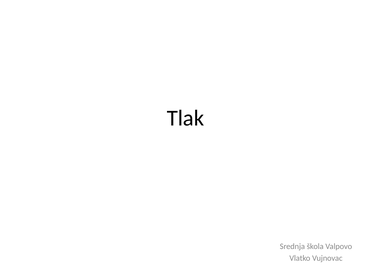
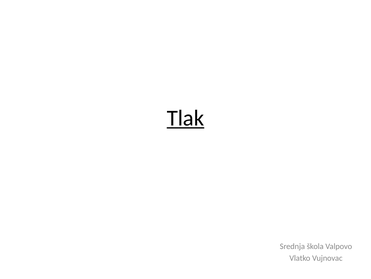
Tlak underline: none -> present (185, 118)
